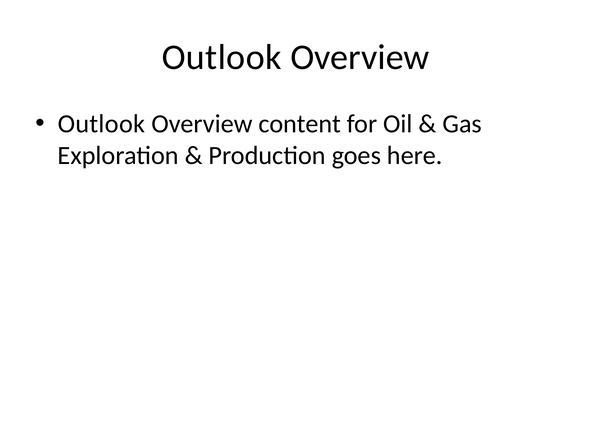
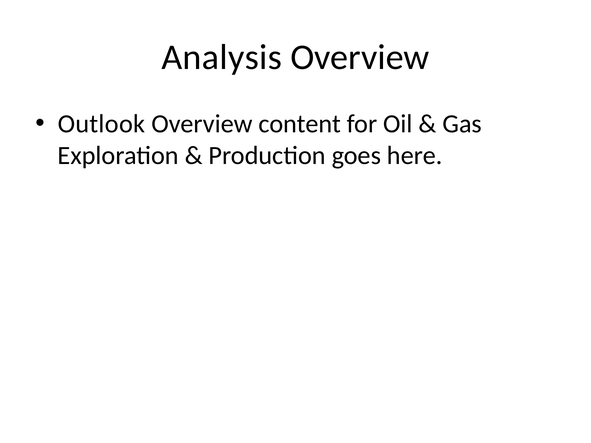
Outlook: Outlook -> Analysis (222, 57)
